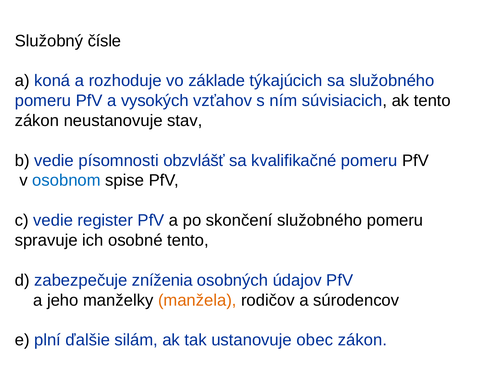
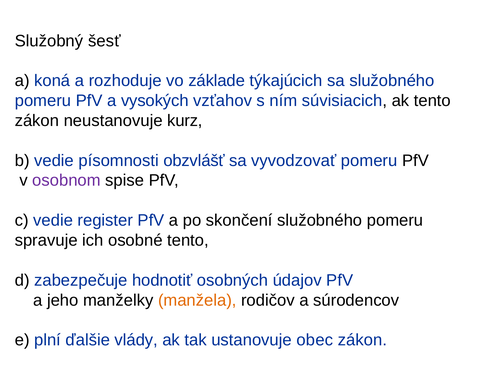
čísle: čísle -> šesť (104, 41)
stav: stav -> kurz (185, 121)
kvalifikačné: kvalifikačné -> vyvodzovať (294, 161)
osobnom colour: blue -> purple (67, 181)
zníženia: zníženia -> hodnotiť (162, 280)
silám: silám -> vlády (136, 340)
